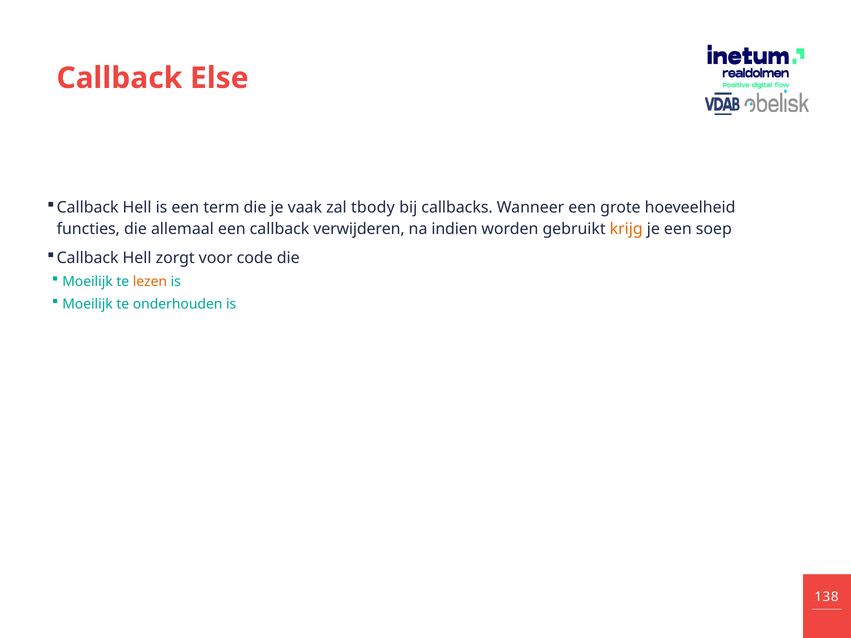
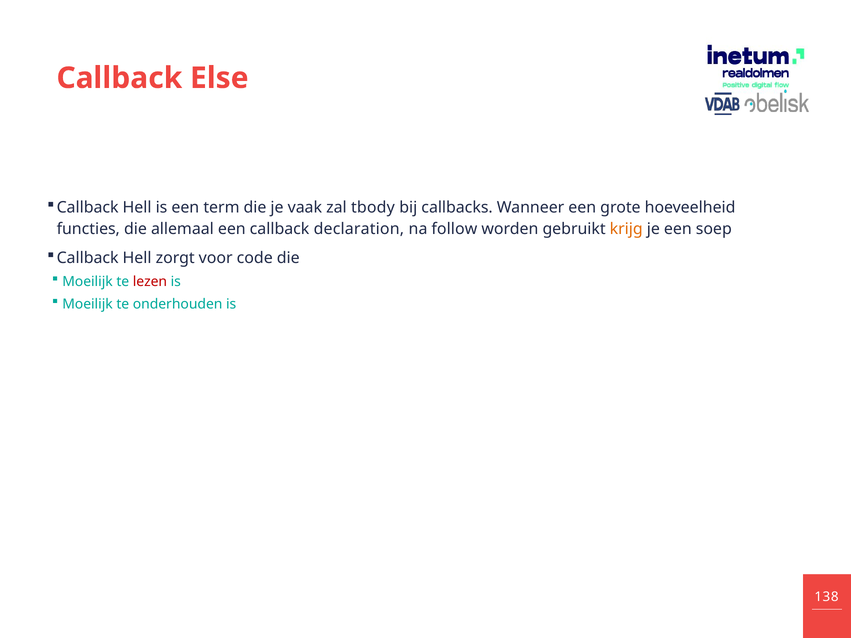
verwijderen: verwijderen -> declaration (359, 229)
indien: indien -> follow (454, 229)
lezen colour: orange -> red (150, 282)
